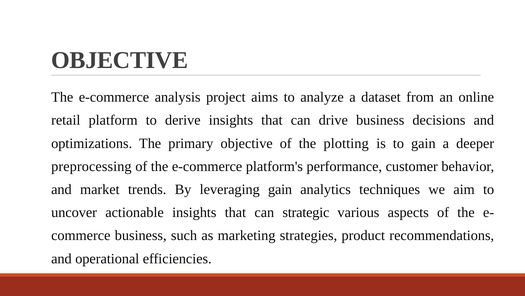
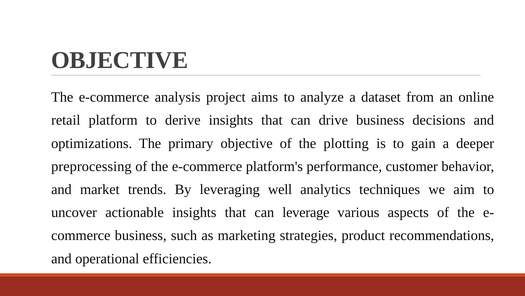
leveraging gain: gain -> well (280, 189)
strategic: strategic -> leverage (306, 212)
